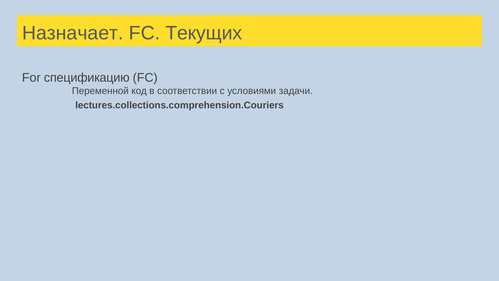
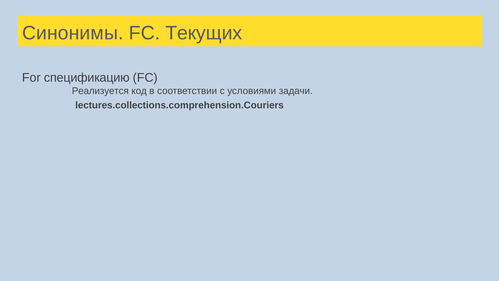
Назначает: Назначает -> Синонимы (73, 33)
Переменной: Переменной -> Реализуется (100, 91)
